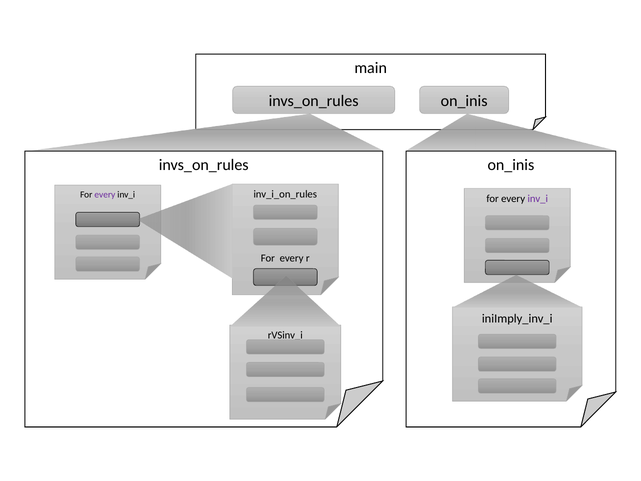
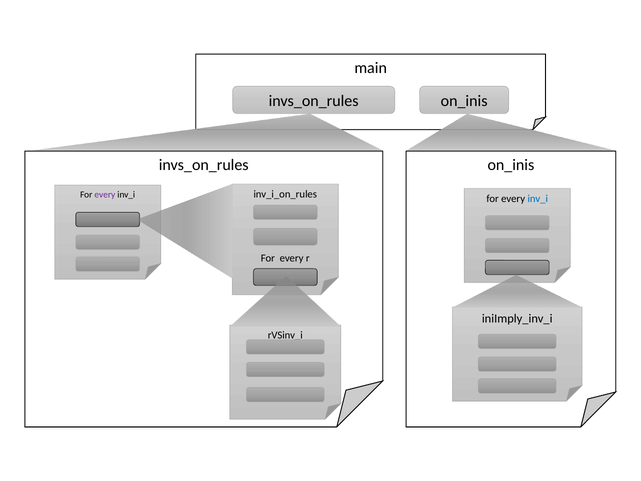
inv_i colour: purple -> blue (538, 199)
